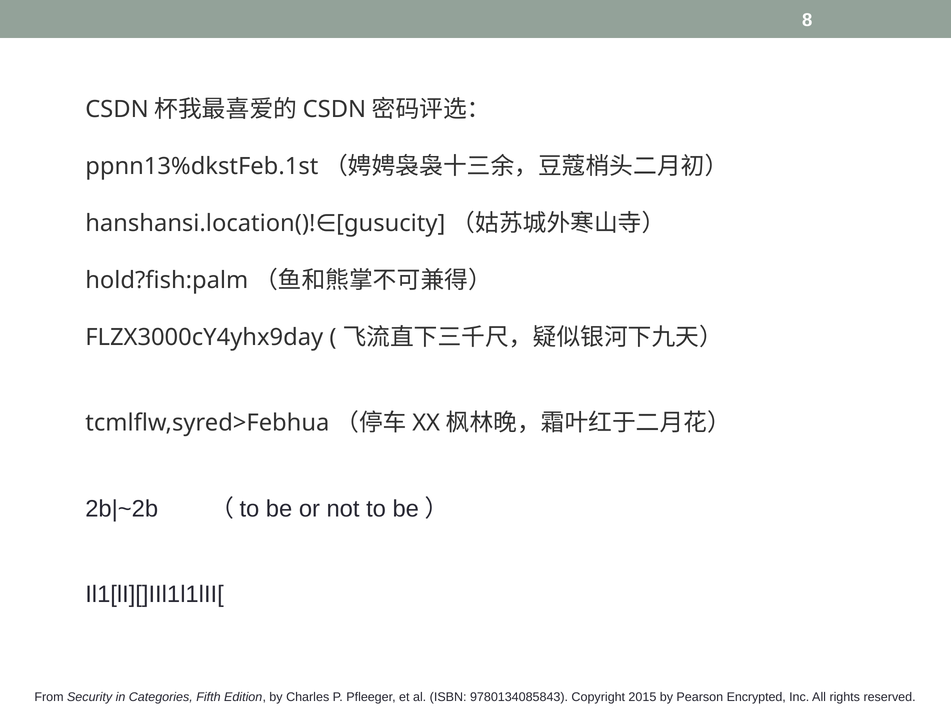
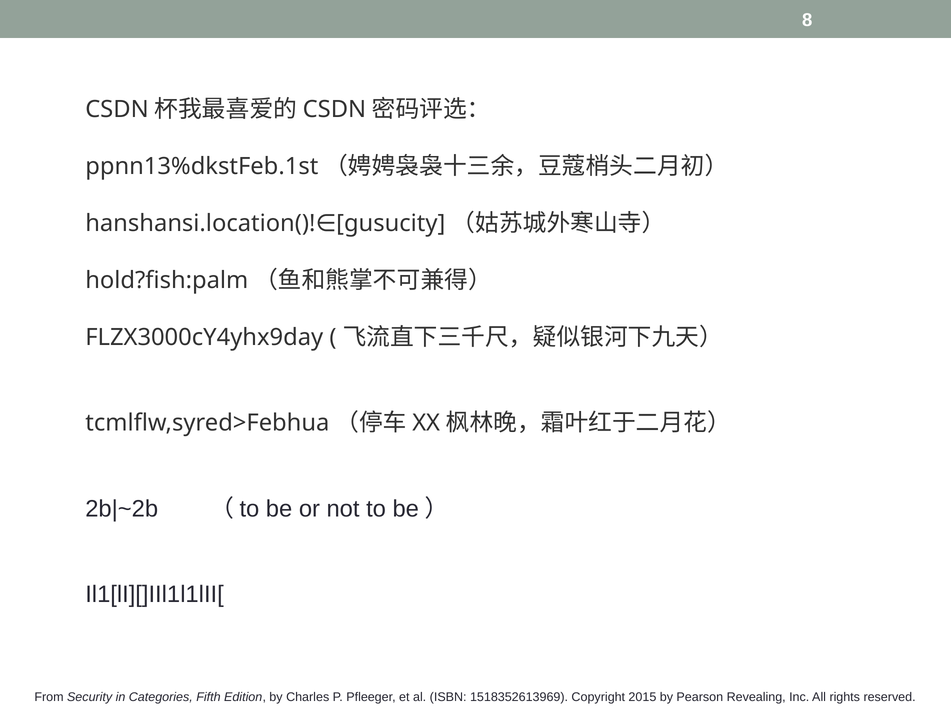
9780134085843: 9780134085843 -> 1518352613969 (519, 697)
Encrypted: Encrypted -> Revealing (756, 697)
